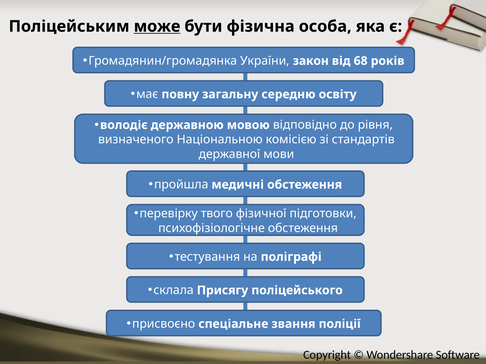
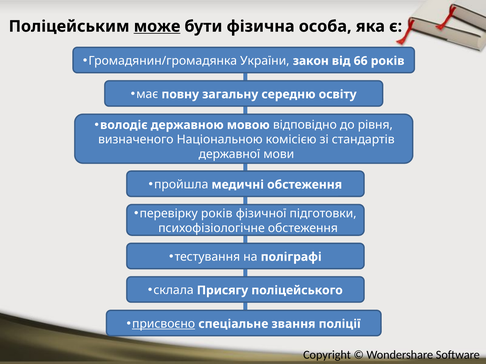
68: 68 -> 66 (361, 61)
перевірку твого: твого -> років (217, 214)
присвоєно underline: none -> present (164, 324)
